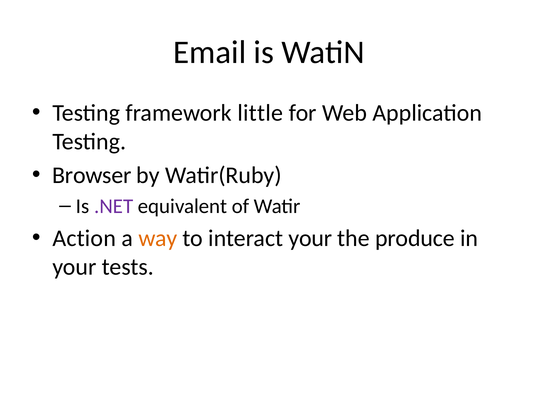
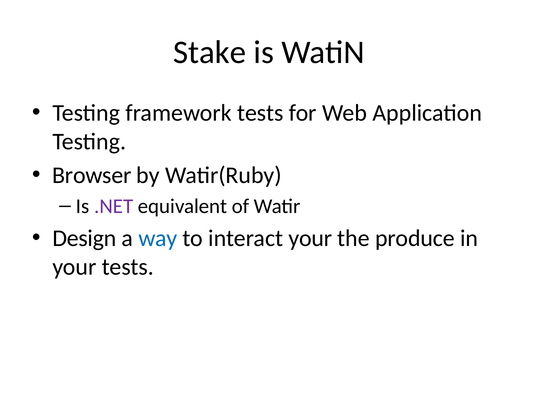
Email: Email -> Stake (210, 52)
framework little: little -> tests (260, 113)
Action: Action -> Design (84, 238)
way colour: orange -> blue (158, 238)
